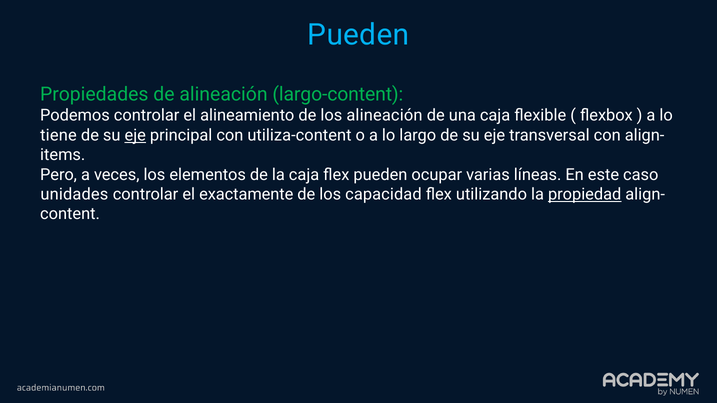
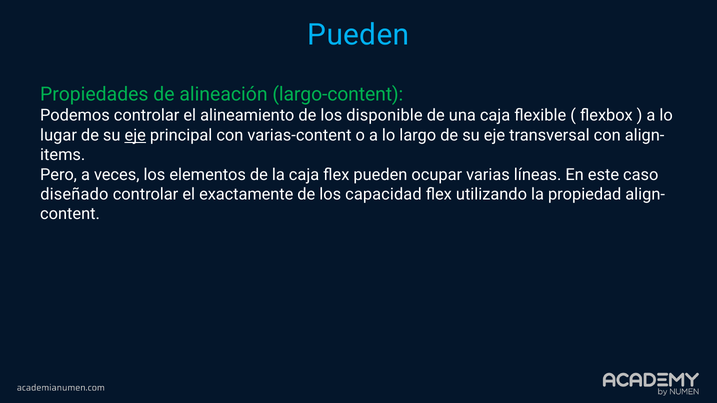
los alineación: alineación -> disponible (384, 116)
tiene: tiene -> lugar (59, 135)
utiliza-content: utiliza-content -> varias-content (299, 135)
unidades: unidades -> diseñado (74, 194)
propiedad underline: present -> none (585, 194)
